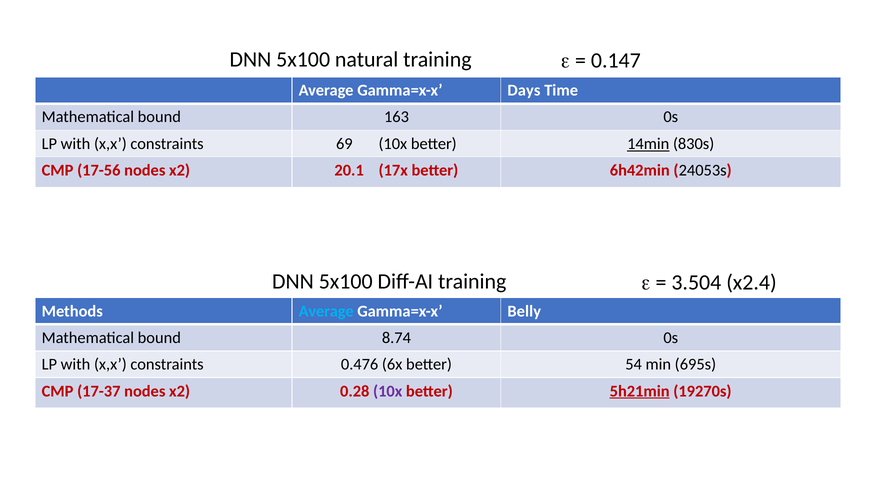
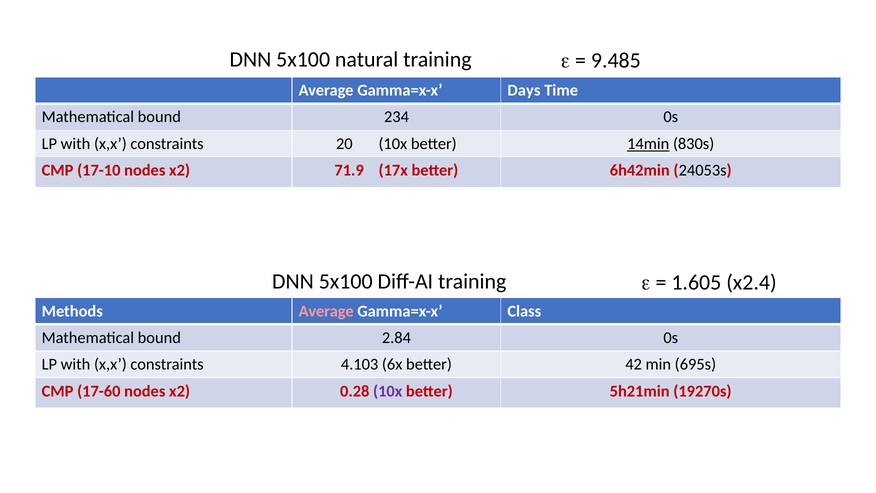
0.147: 0.147 -> 9.485 (616, 60)
163: 163 -> 234 (396, 117)
69: 69 -> 20 (344, 144)
17-56: 17-56 -> 17-10 (99, 170)
20.1: 20.1 -> 71.9 (349, 170)
3.504: 3.504 -> 1.605 (696, 282)
Average colour: light blue -> pink (326, 311)
Belly: Belly -> Class (524, 311)
8.74: 8.74 -> 2.84 (396, 338)
0.476: 0.476 -> 4.103 (360, 364)
54: 54 -> 42 (634, 364)
17-37: 17-37 -> 17-60 (99, 391)
5h21min underline: present -> none (640, 391)
